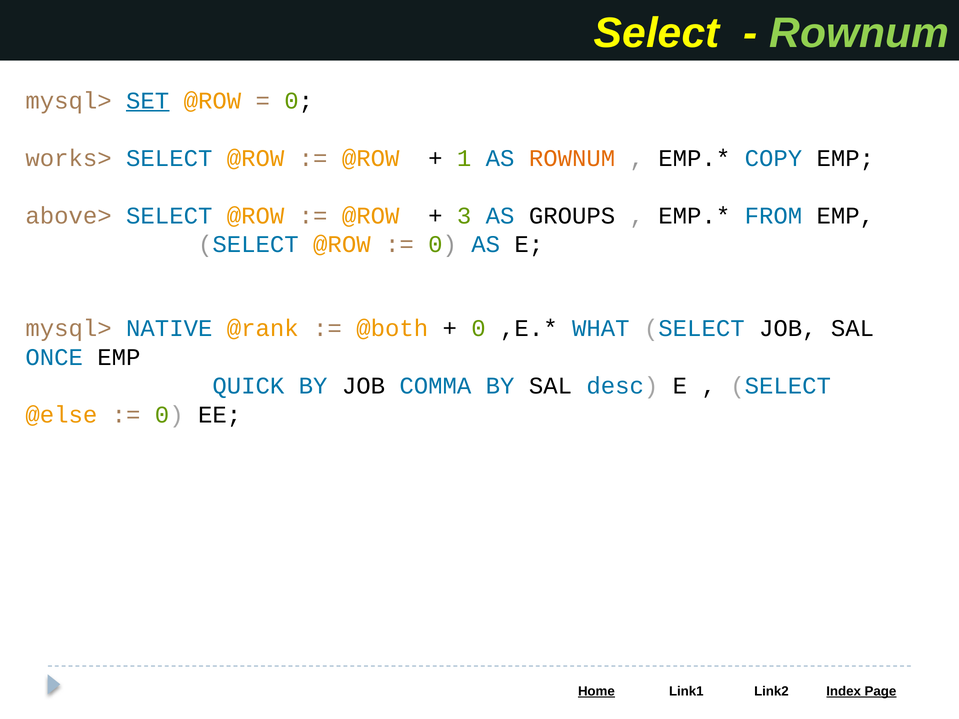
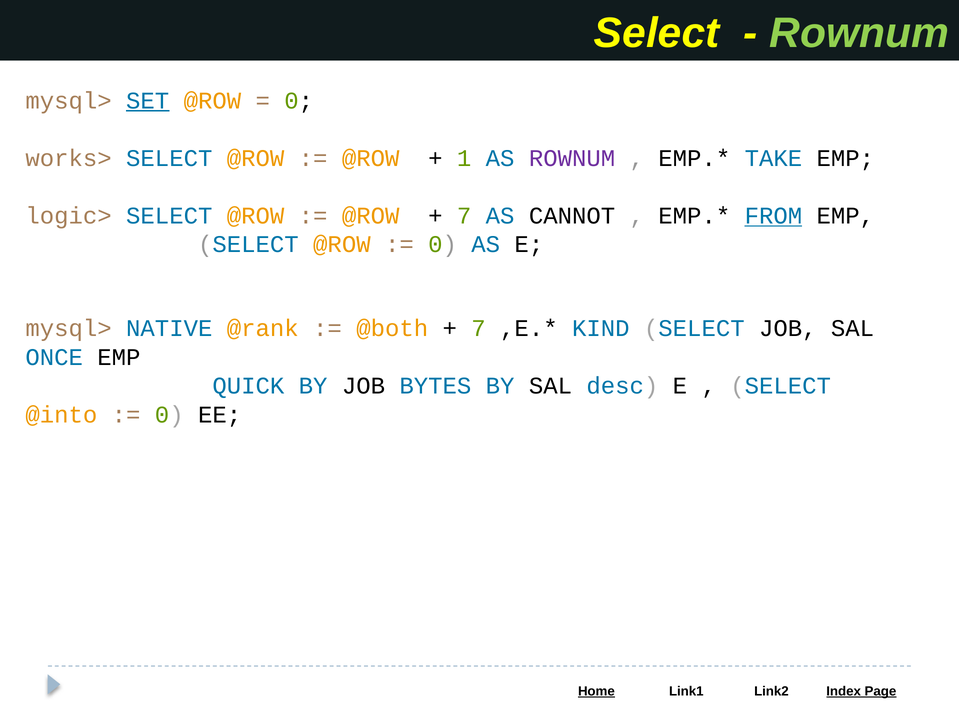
ROWNUM colour: orange -> purple (572, 158)
COPY: COPY -> TAKE (773, 158)
above>: above> -> logic> (69, 216)
3: 3 -> 7 (464, 216)
GROUPS: GROUPS -> CANNOT (572, 216)
FROM underline: none -> present (773, 216)
0: 0 -> 7 (479, 329)
WHAT: WHAT -> KIND (601, 329)
COMMA: COMMA -> BYTES (435, 386)
@else: @else -> @into (61, 415)
